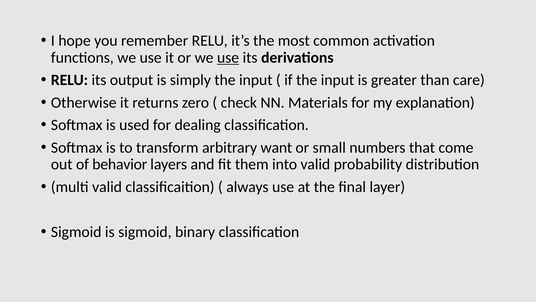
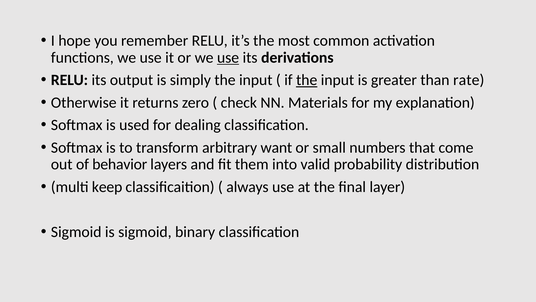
the underline: none -> present (307, 80)
care: care -> rate (469, 80)
multi valid: valid -> keep (107, 187)
